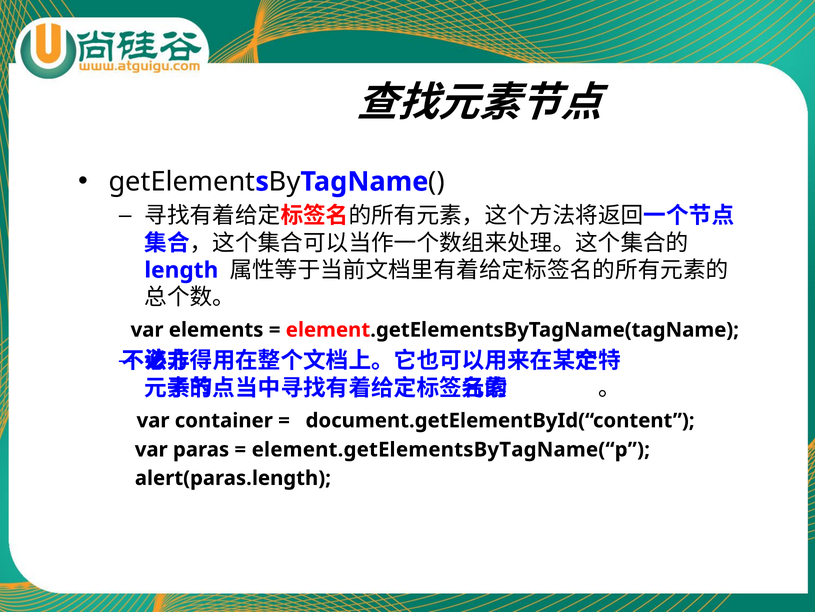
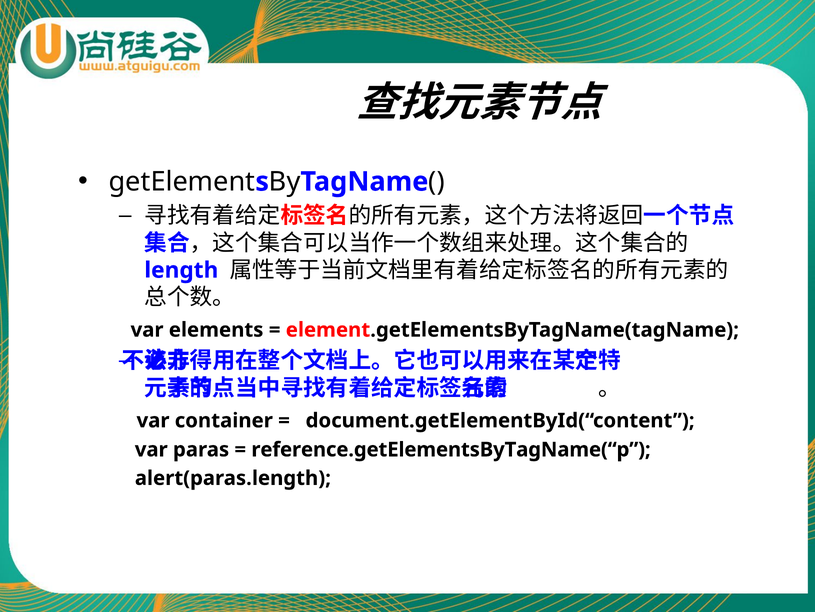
element.getElementsByTagName(“p: element.getElementsByTagName(“p -> reference.getElementsByTagName(“p (451, 449)
